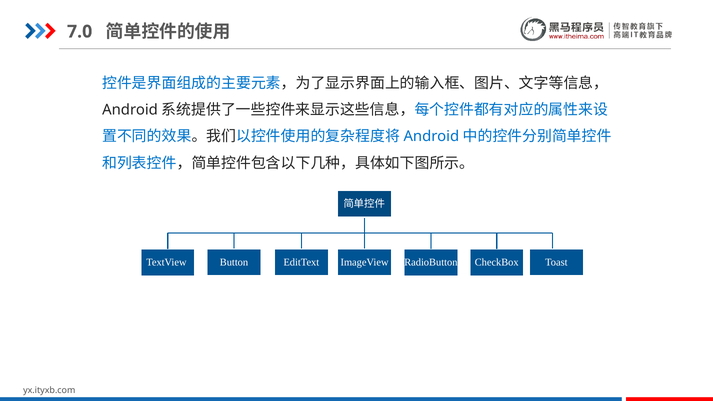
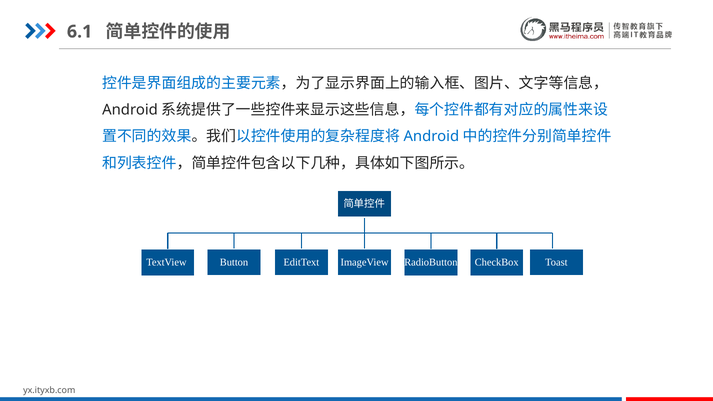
7.0: 7.0 -> 6.1 (80, 32)
